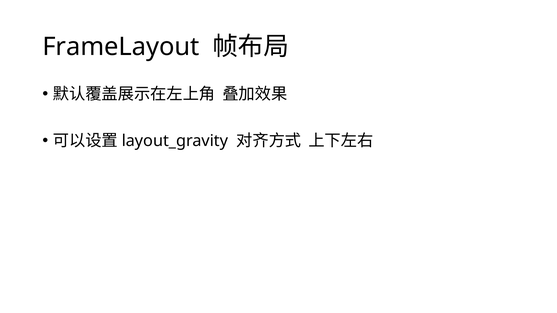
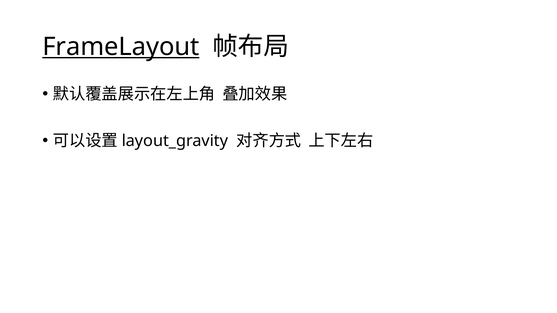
FrameLayout underline: none -> present (121, 47)
